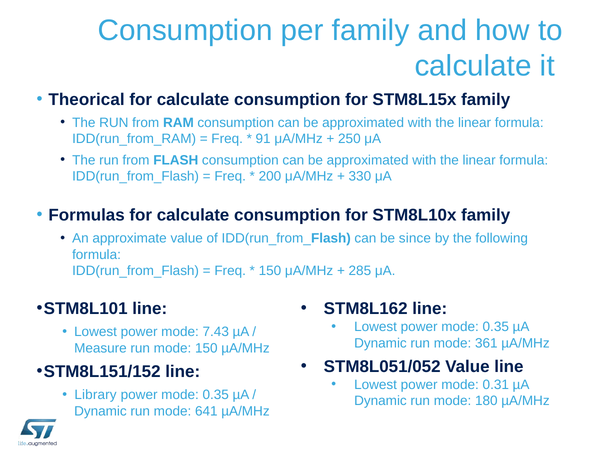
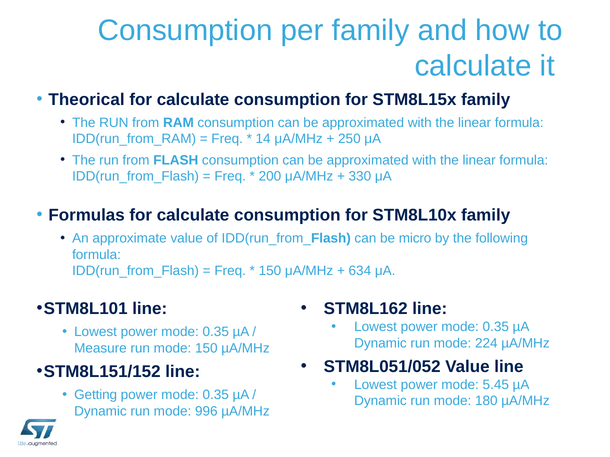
91: 91 -> 14 (263, 139)
since: since -> micro (415, 239)
285: 285 -> 634 (360, 271)
7.43: 7.43 -> 0.35 (216, 332)
361: 361 -> 224 (486, 343)
0.31: 0.31 -> 5.45 (496, 385)
Library: Library -> Getting (96, 395)
641: 641 -> 996 (206, 412)
